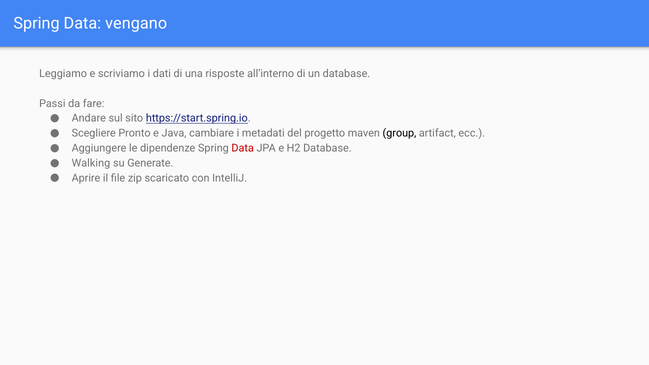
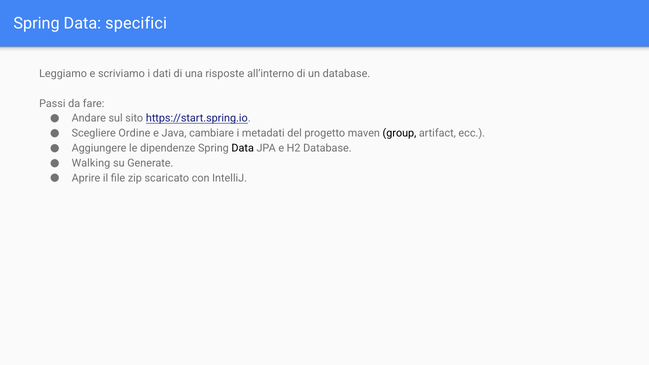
vengano: vengano -> specifici (136, 24)
Pronto: Pronto -> Ordine (134, 133)
Data colour: red -> black (243, 148)
